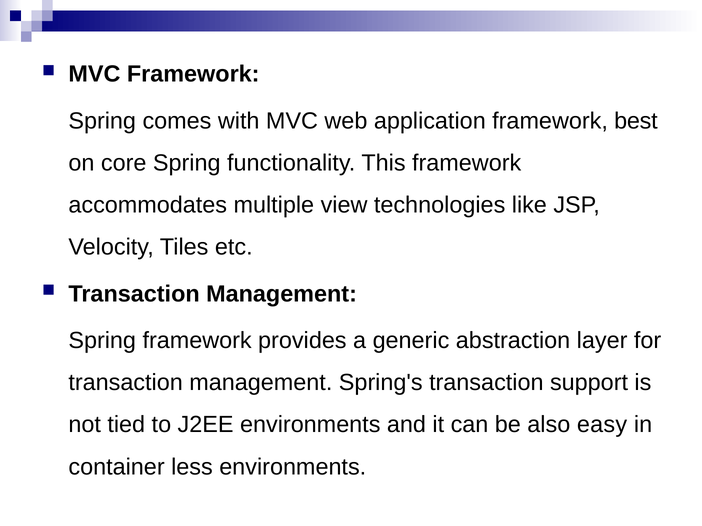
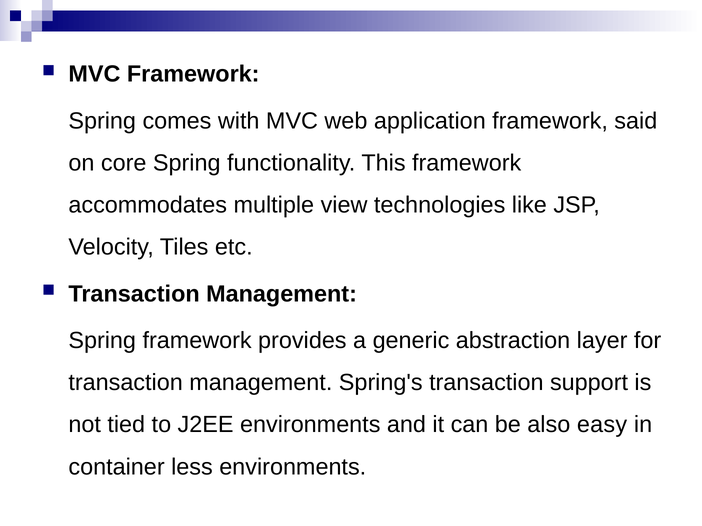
best: best -> said (636, 121)
